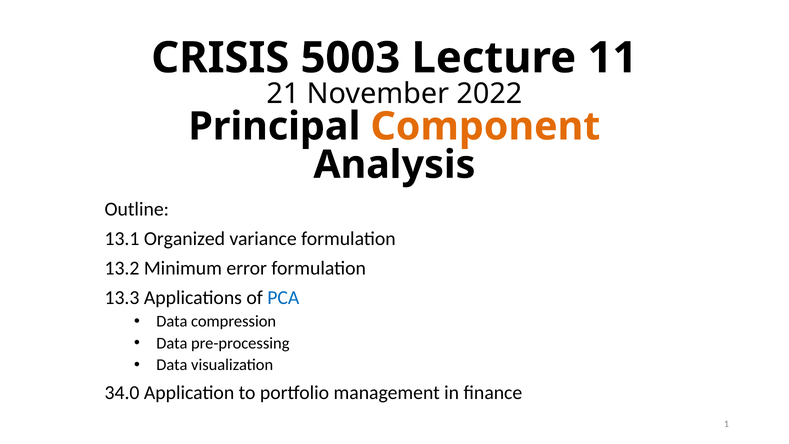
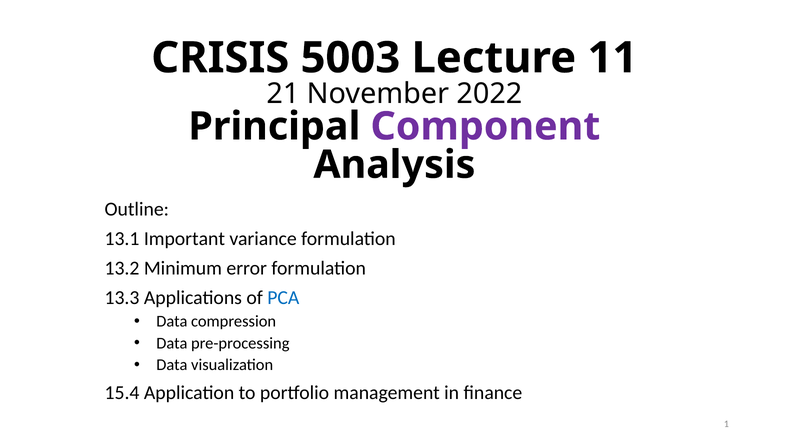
Component colour: orange -> purple (485, 126)
Organized: Organized -> Important (184, 238)
34.0: 34.0 -> 15.4 (122, 393)
